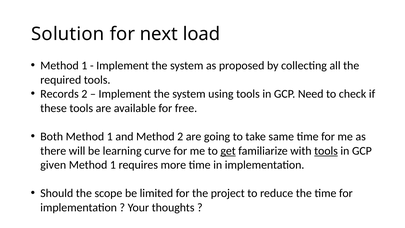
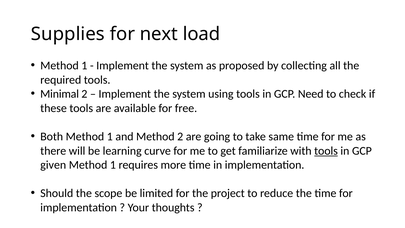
Solution: Solution -> Supplies (68, 34)
Records: Records -> Minimal (60, 94)
get underline: present -> none (228, 151)
